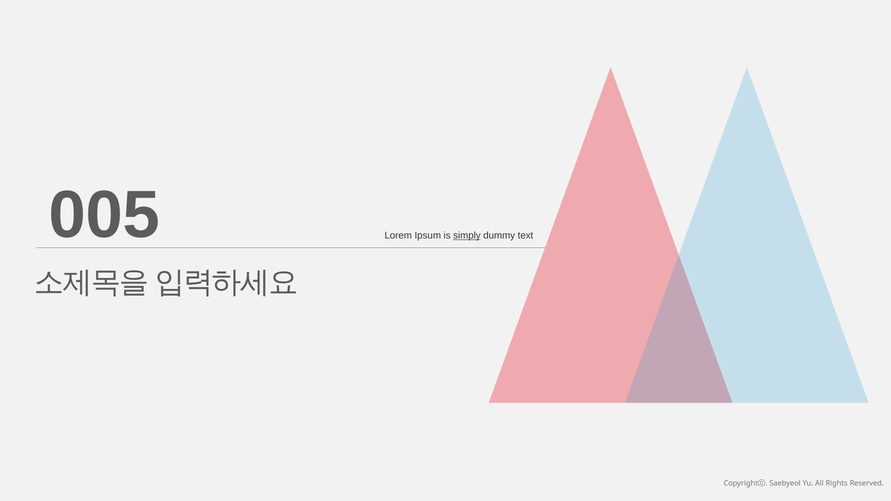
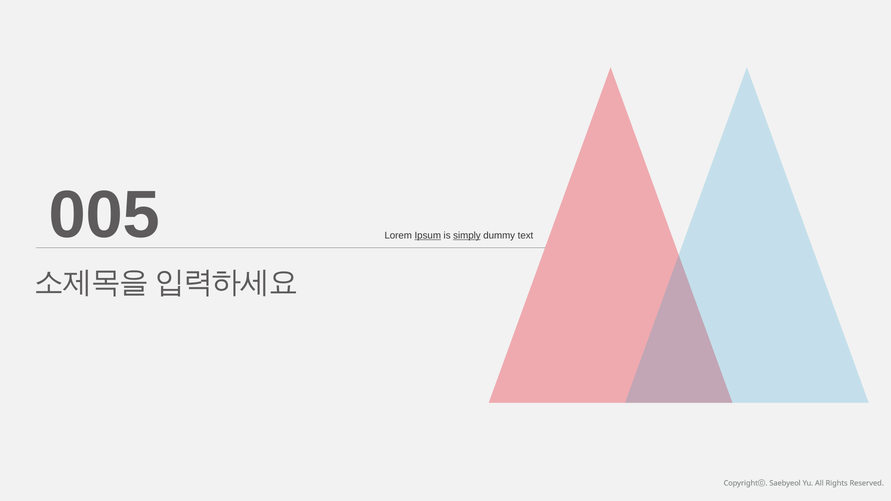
Ipsum underline: none -> present (428, 236)
